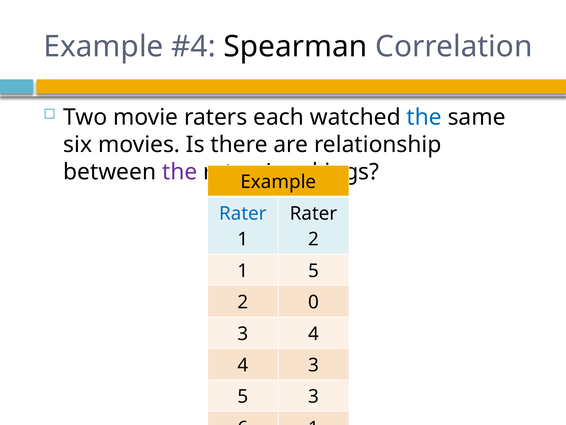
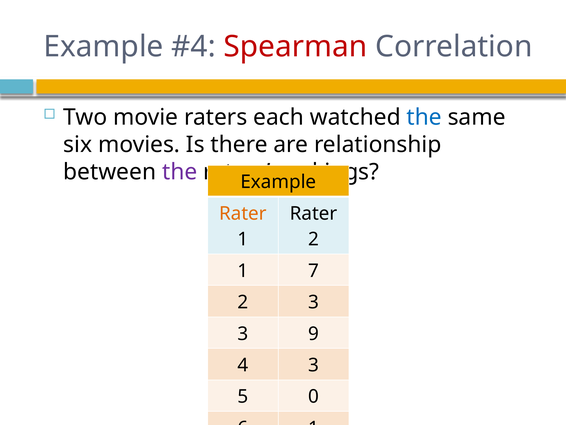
Spearman colour: black -> red (295, 47)
Rater colour: blue -> orange (243, 213)
1 5: 5 -> 7 (314, 271)
2 0: 0 -> 3 (314, 302)
3 4: 4 -> 9 (314, 333)
5 3: 3 -> 0 (314, 396)
